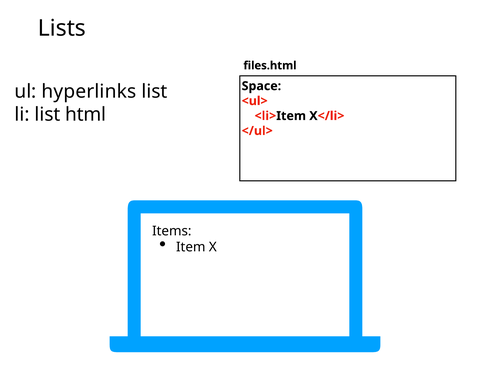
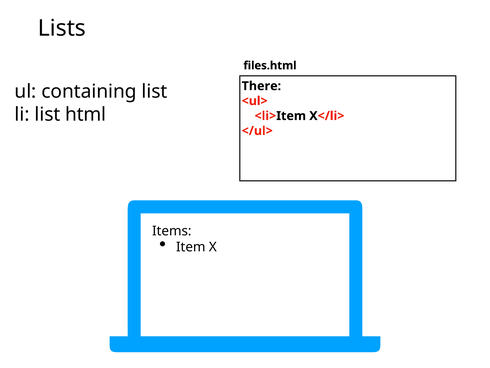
Space: Space -> There (261, 86)
hyperlinks: hyperlinks -> containing (89, 91)
